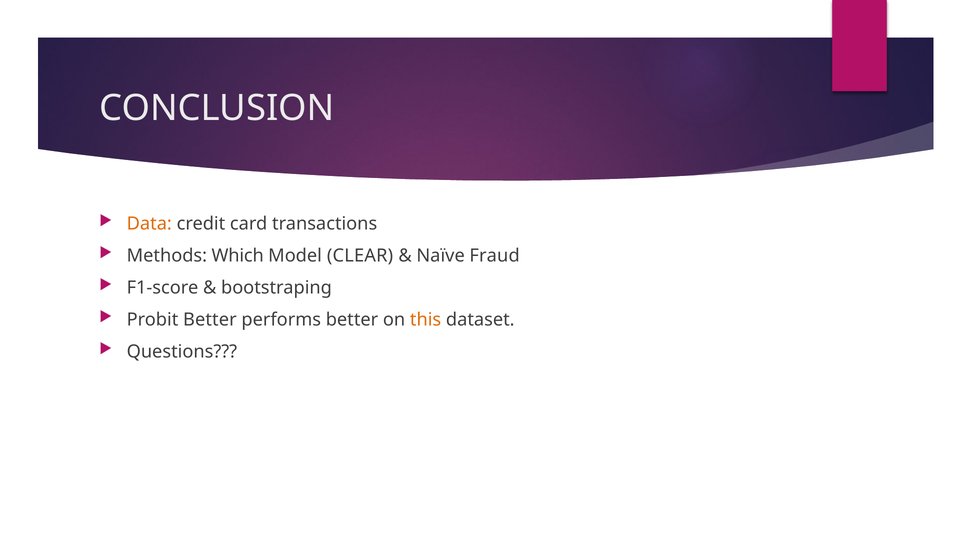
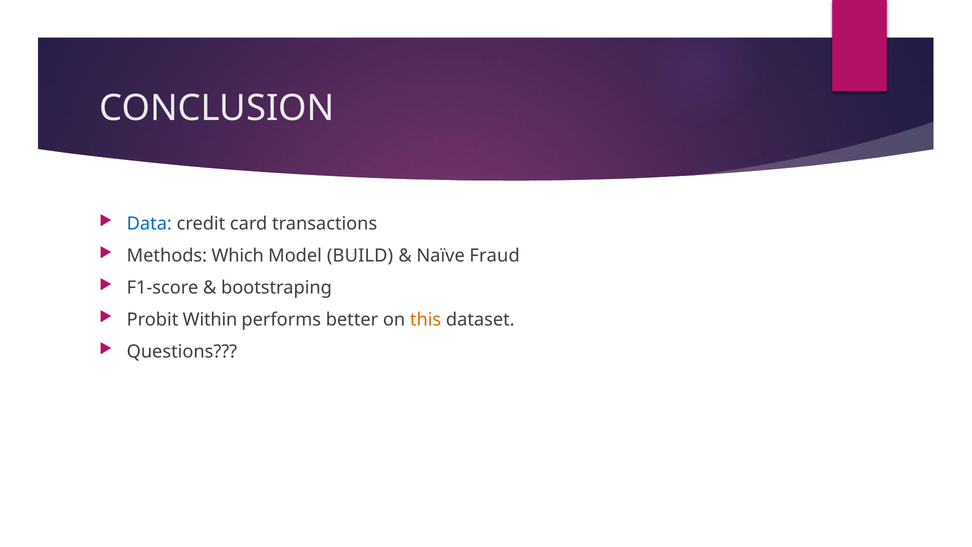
Data colour: orange -> blue (149, 223)
CLEAR: CLEAR -> BUILD (360, 255)
Probit Better: Better -> Within (210, 319)
